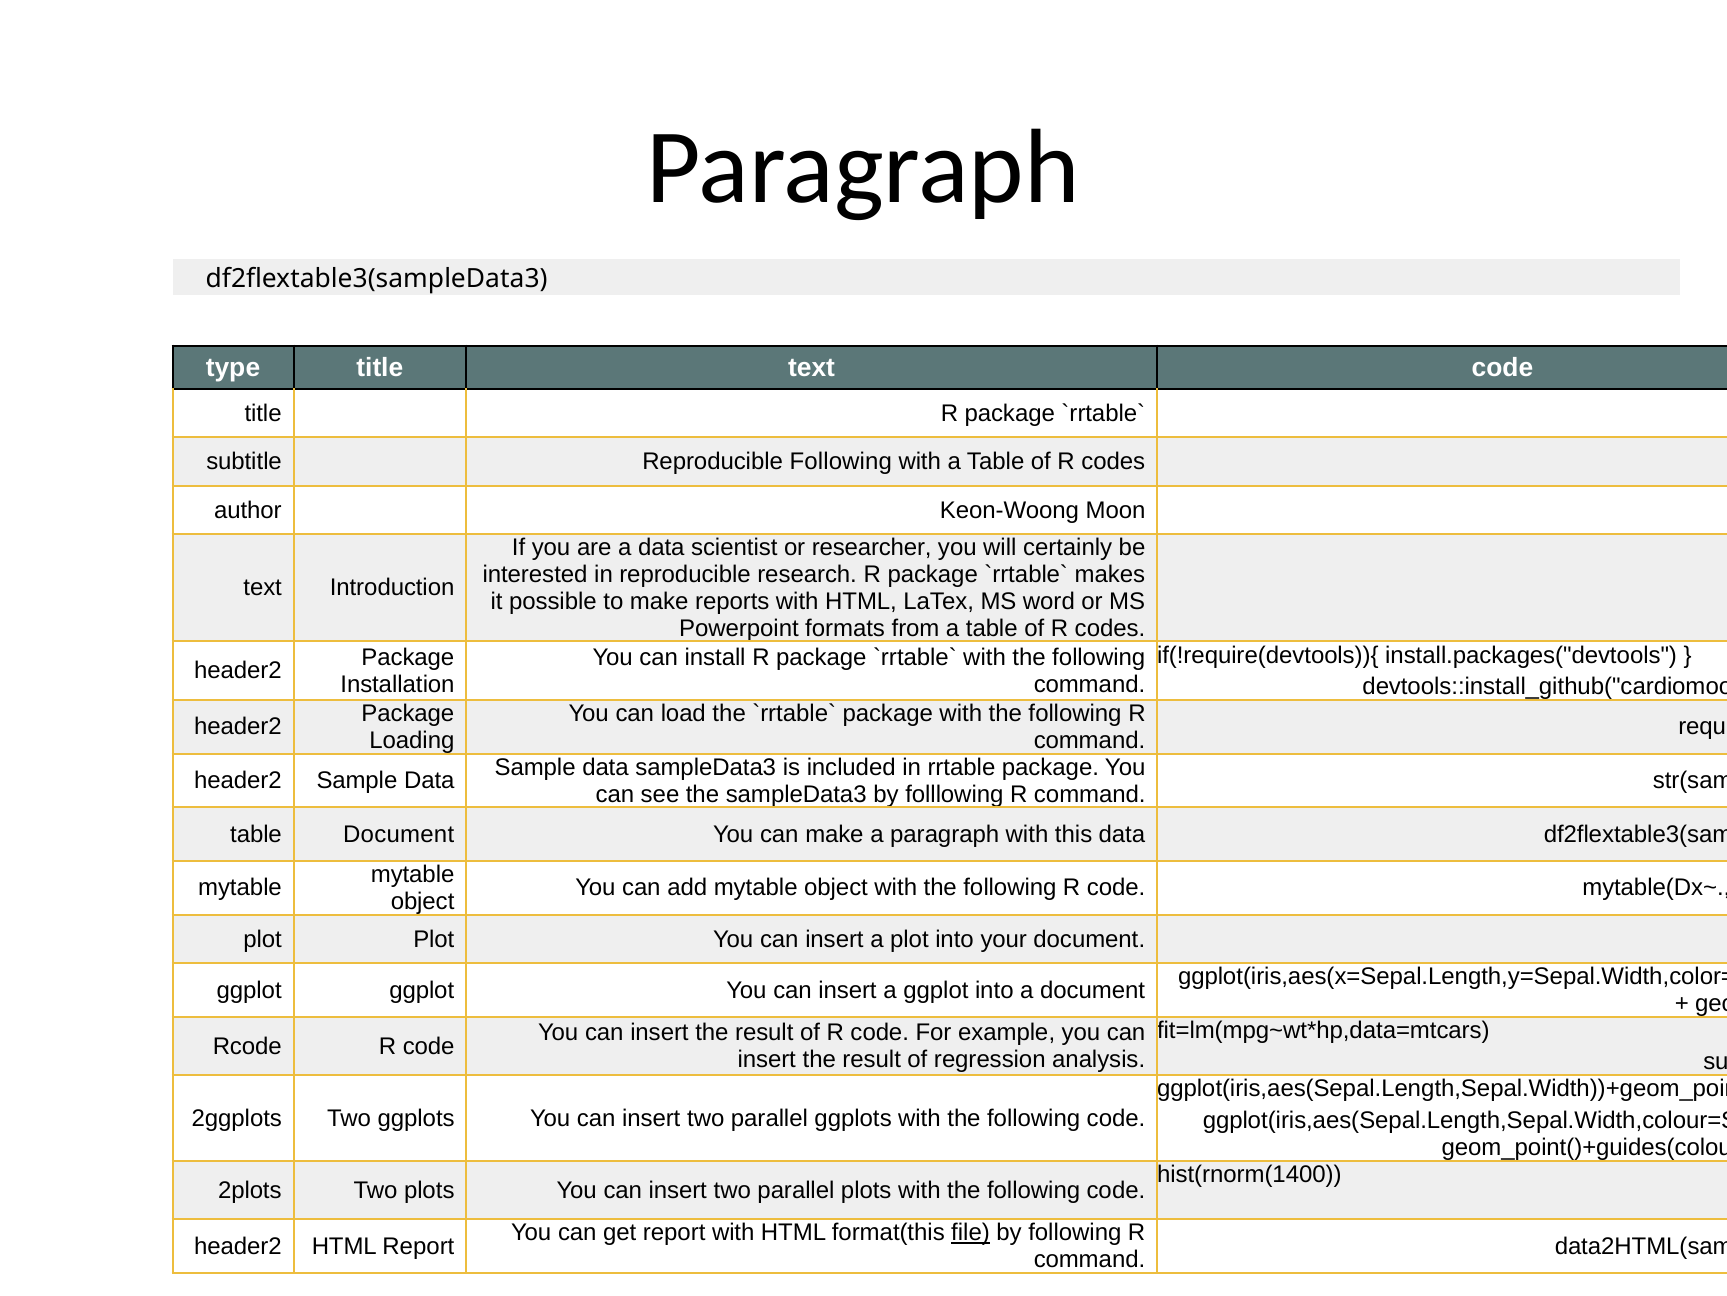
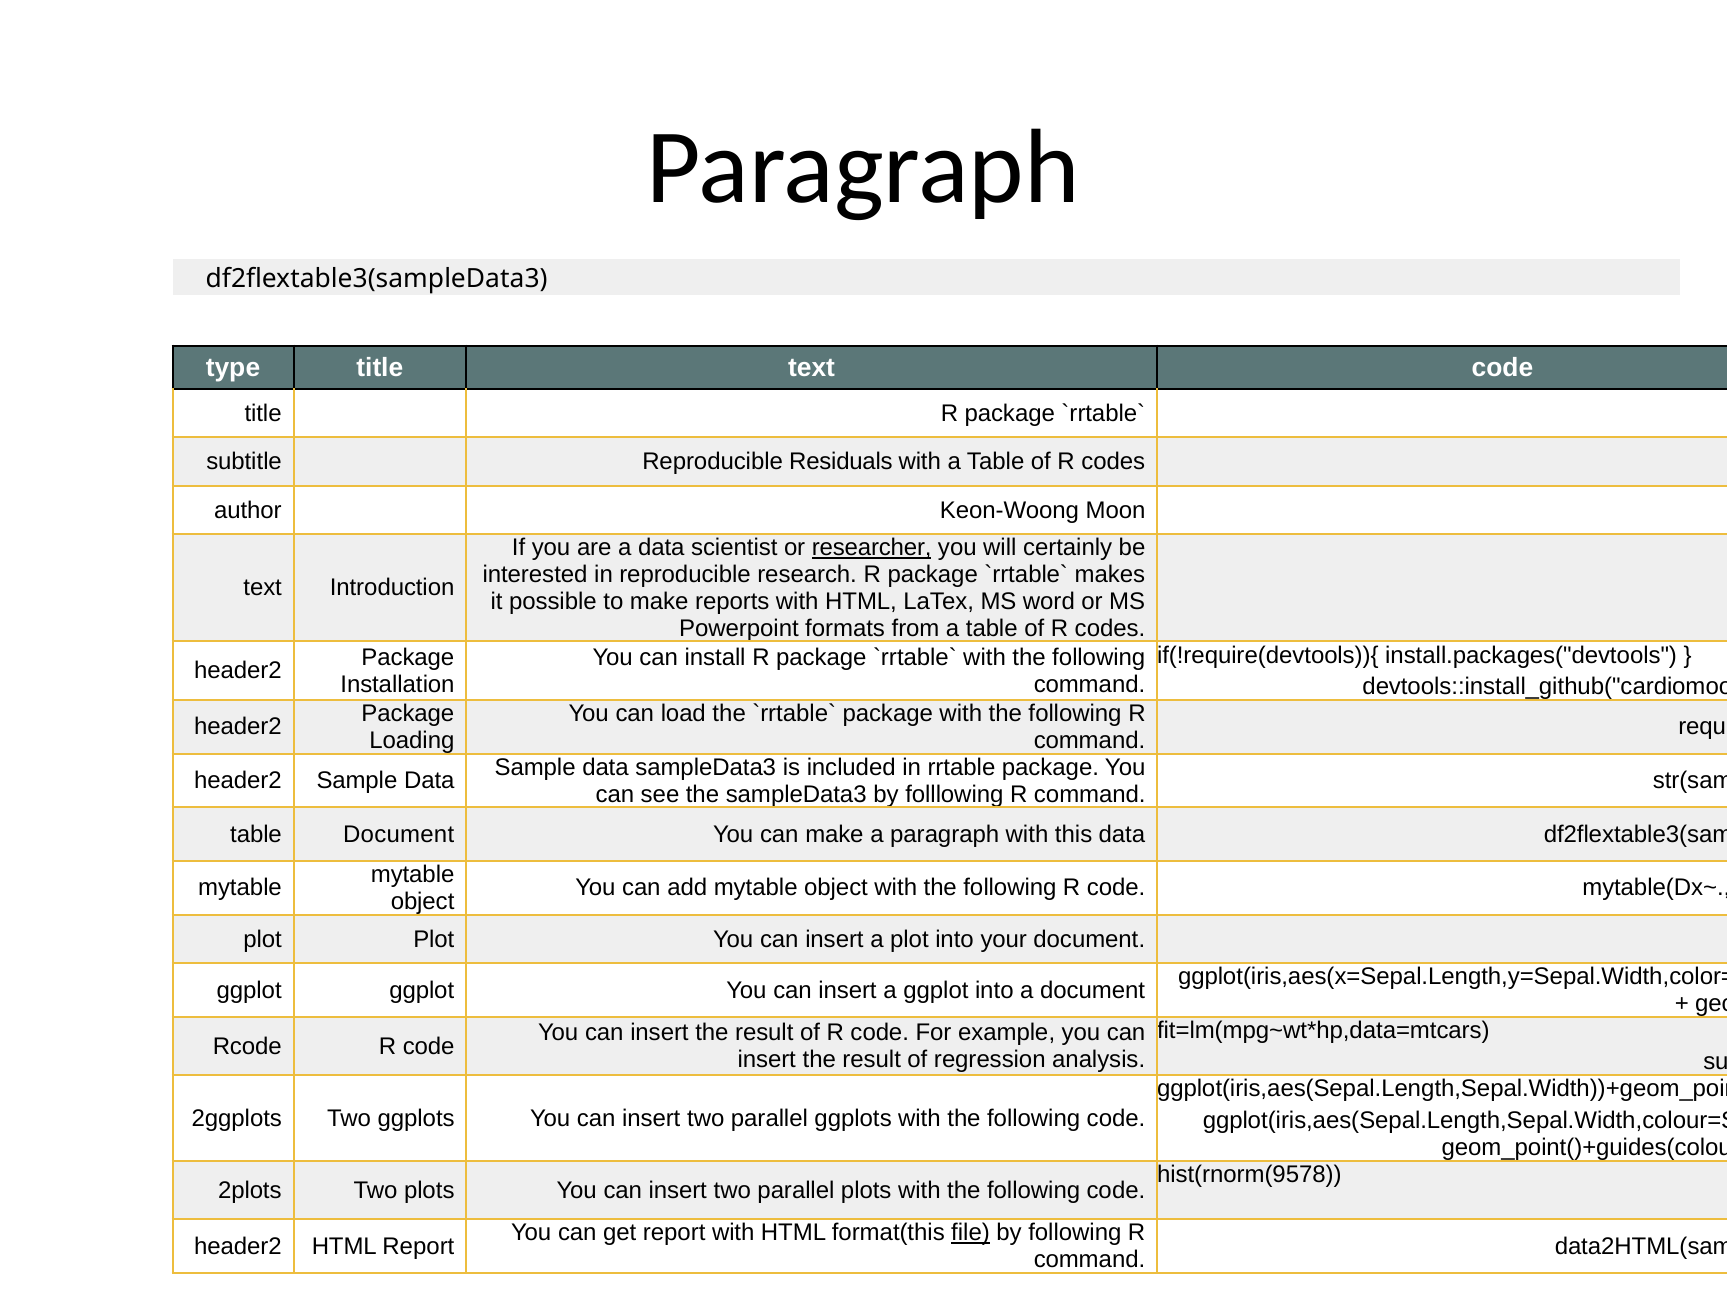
Reproducible Following: Following -> Residuals (841, 461)
researcher underline: none -> present (872, 548)
hist(rnorm(1400: hist(rnorm(1400 -> hist(rnorm(9578 (1249, 1174)
